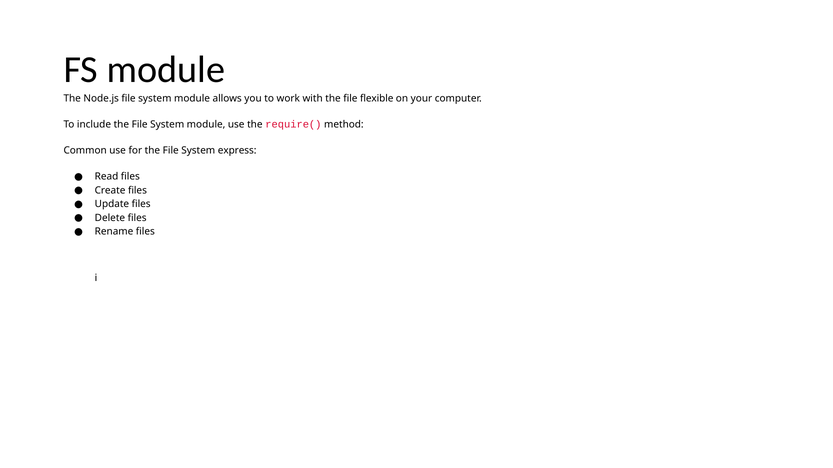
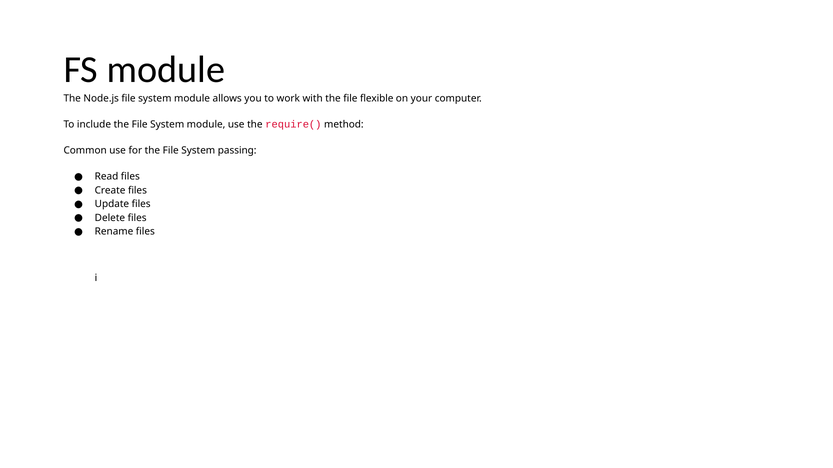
express: express -> passing (237, 151)
